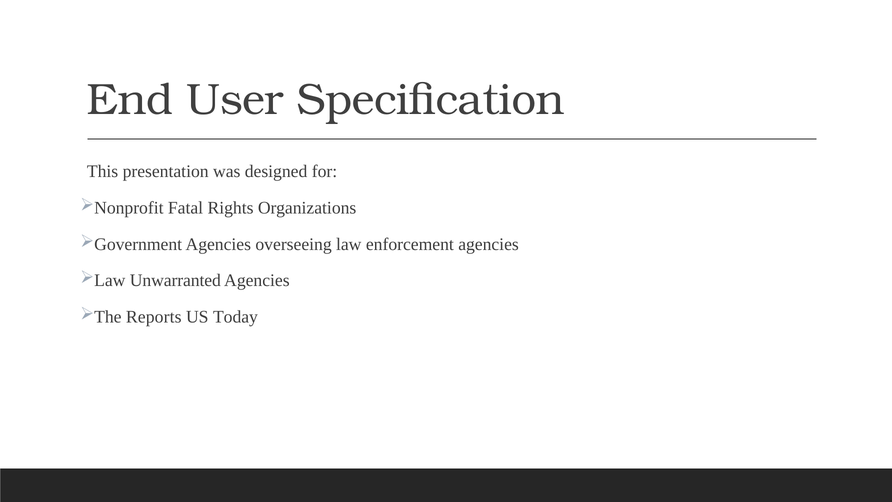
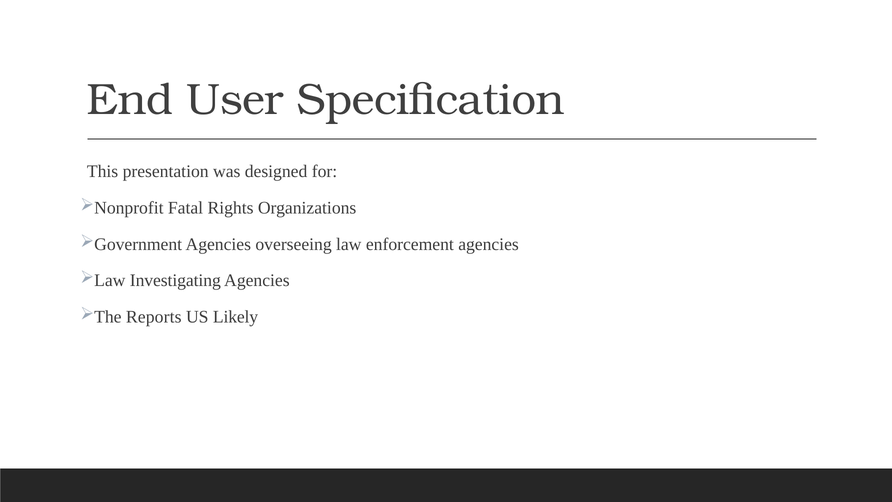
Unwarranted: Unwarranted -> Investigating (175, 280)
Today: Today -> Likely (236, 317)
